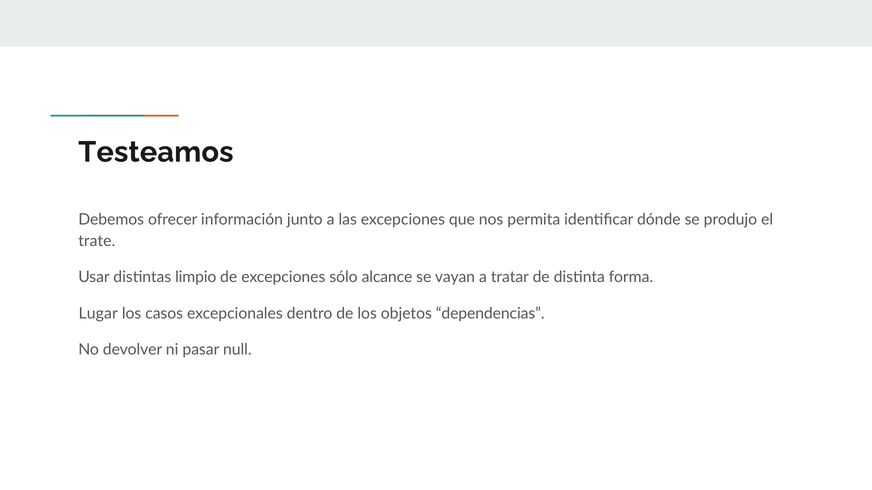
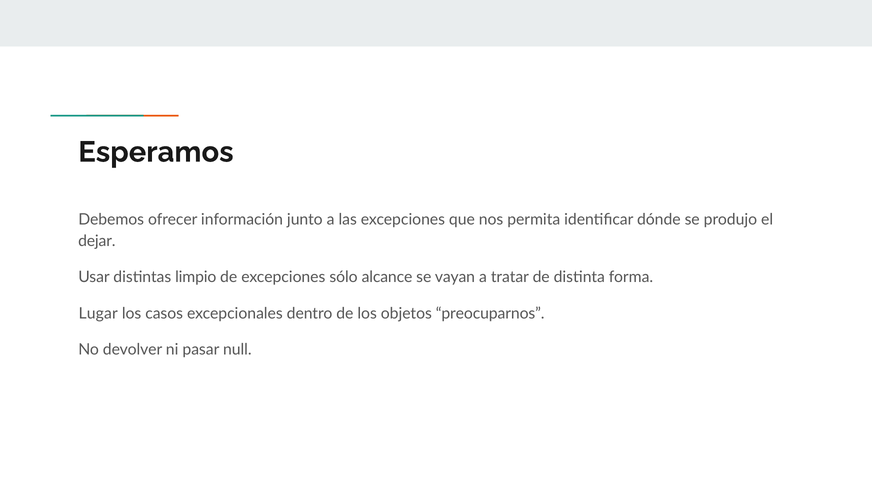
Testeamos: Testeamos -> Esperamos (156, 152)
trate: trate -> dejar (97, 241)
dependencias: dependencias -> preocuparnos (490, 314)
